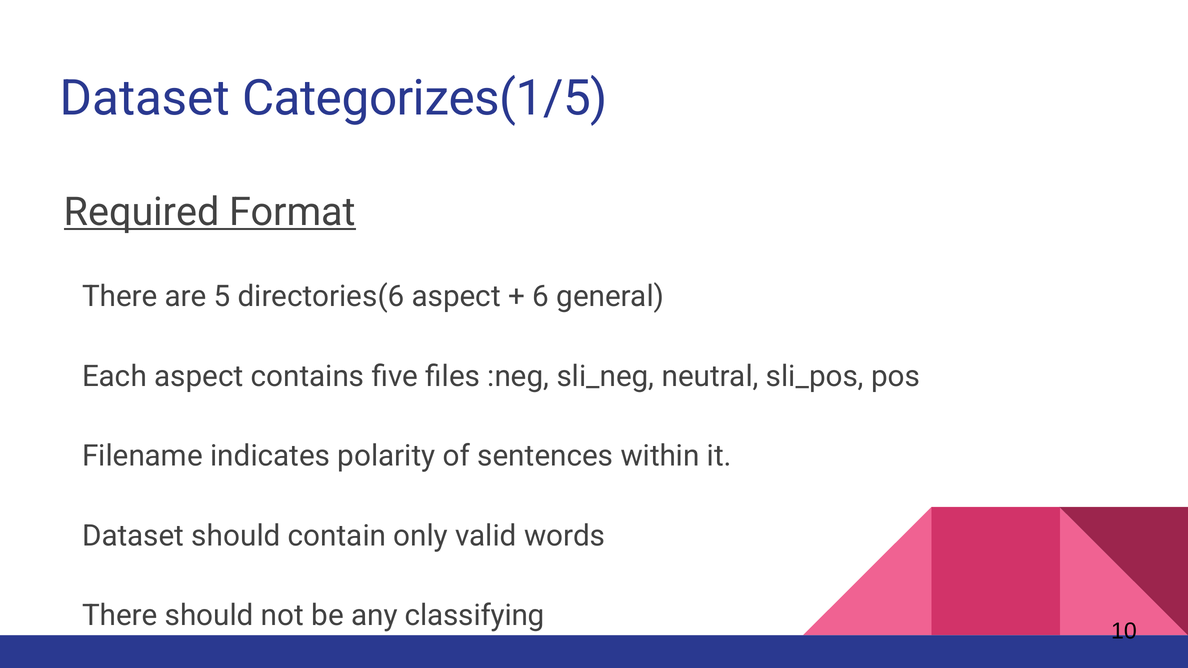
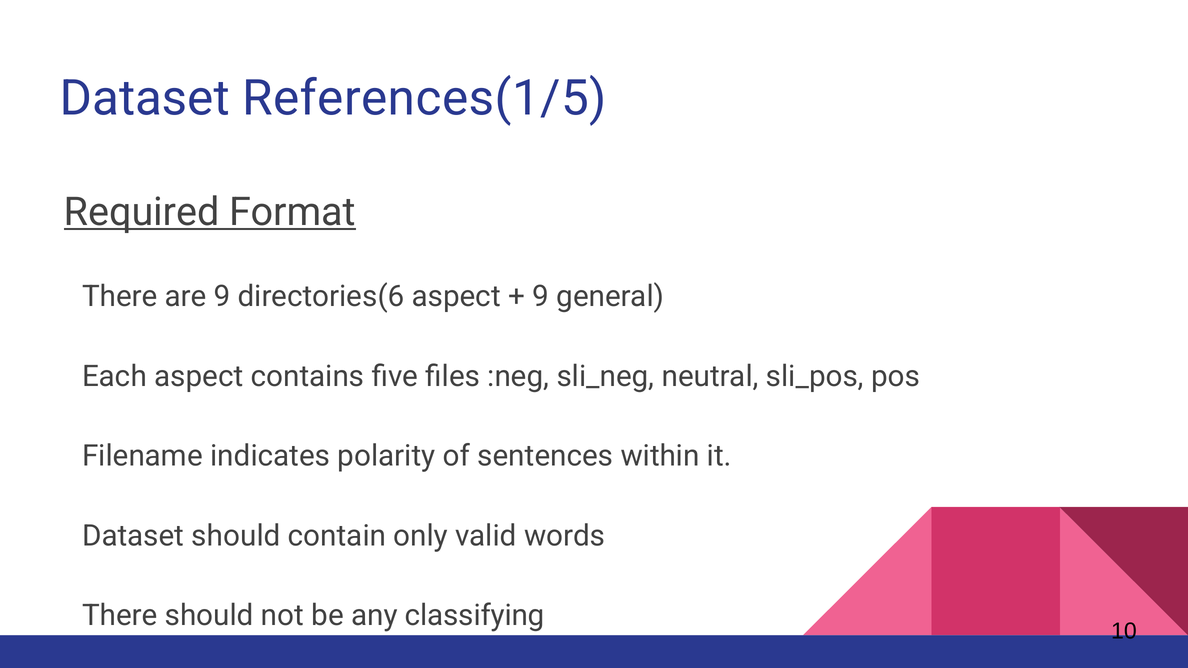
Categorizes(1/5: Categorizes(1/5 -> References(1/5 (424, 98)
are 5: 5 -> 9 (222, 297)
6: 6 -> 9 (541, 297)
